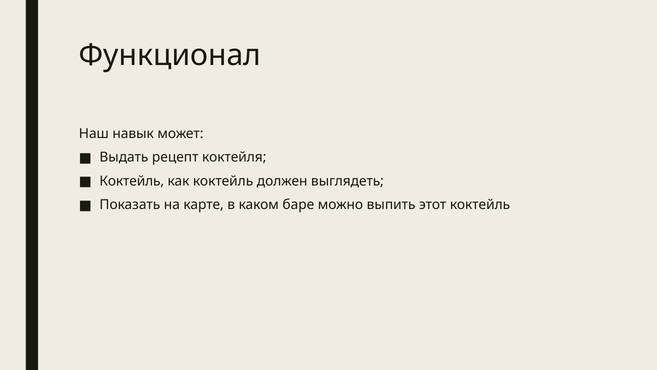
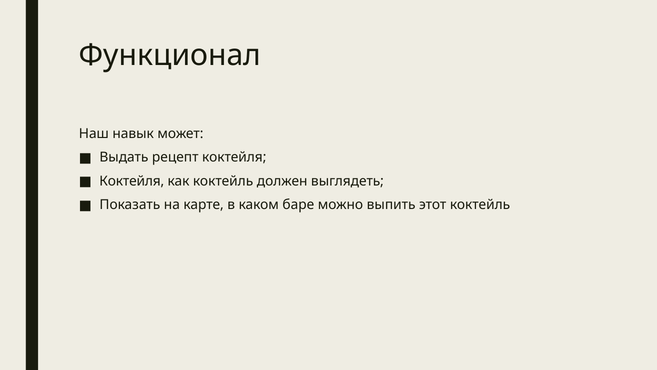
Коктейль: Коктейль -> Коктейля (132, 181)
